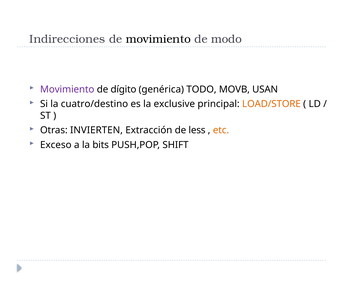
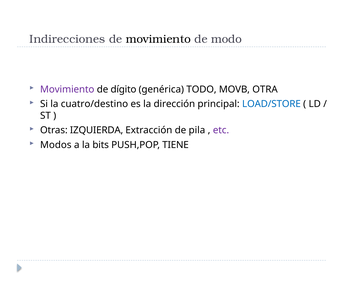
USAN: USAN -> OTRA (265, 90)
exclusive: exclusive -> dirección (174, 104)
LOAD/STORE colour: orange -> blue (271, 104)
INVIERTEN: INVIERTEN -> IZQUIERDA (97, 130)
less: less -> pila (197, 130)
etc colour: orange -> purple (221, 130)
Exceso: Exceso -> Modos (56, 145)
SHIFT: SHIFT -> TIENE (176, 145)
